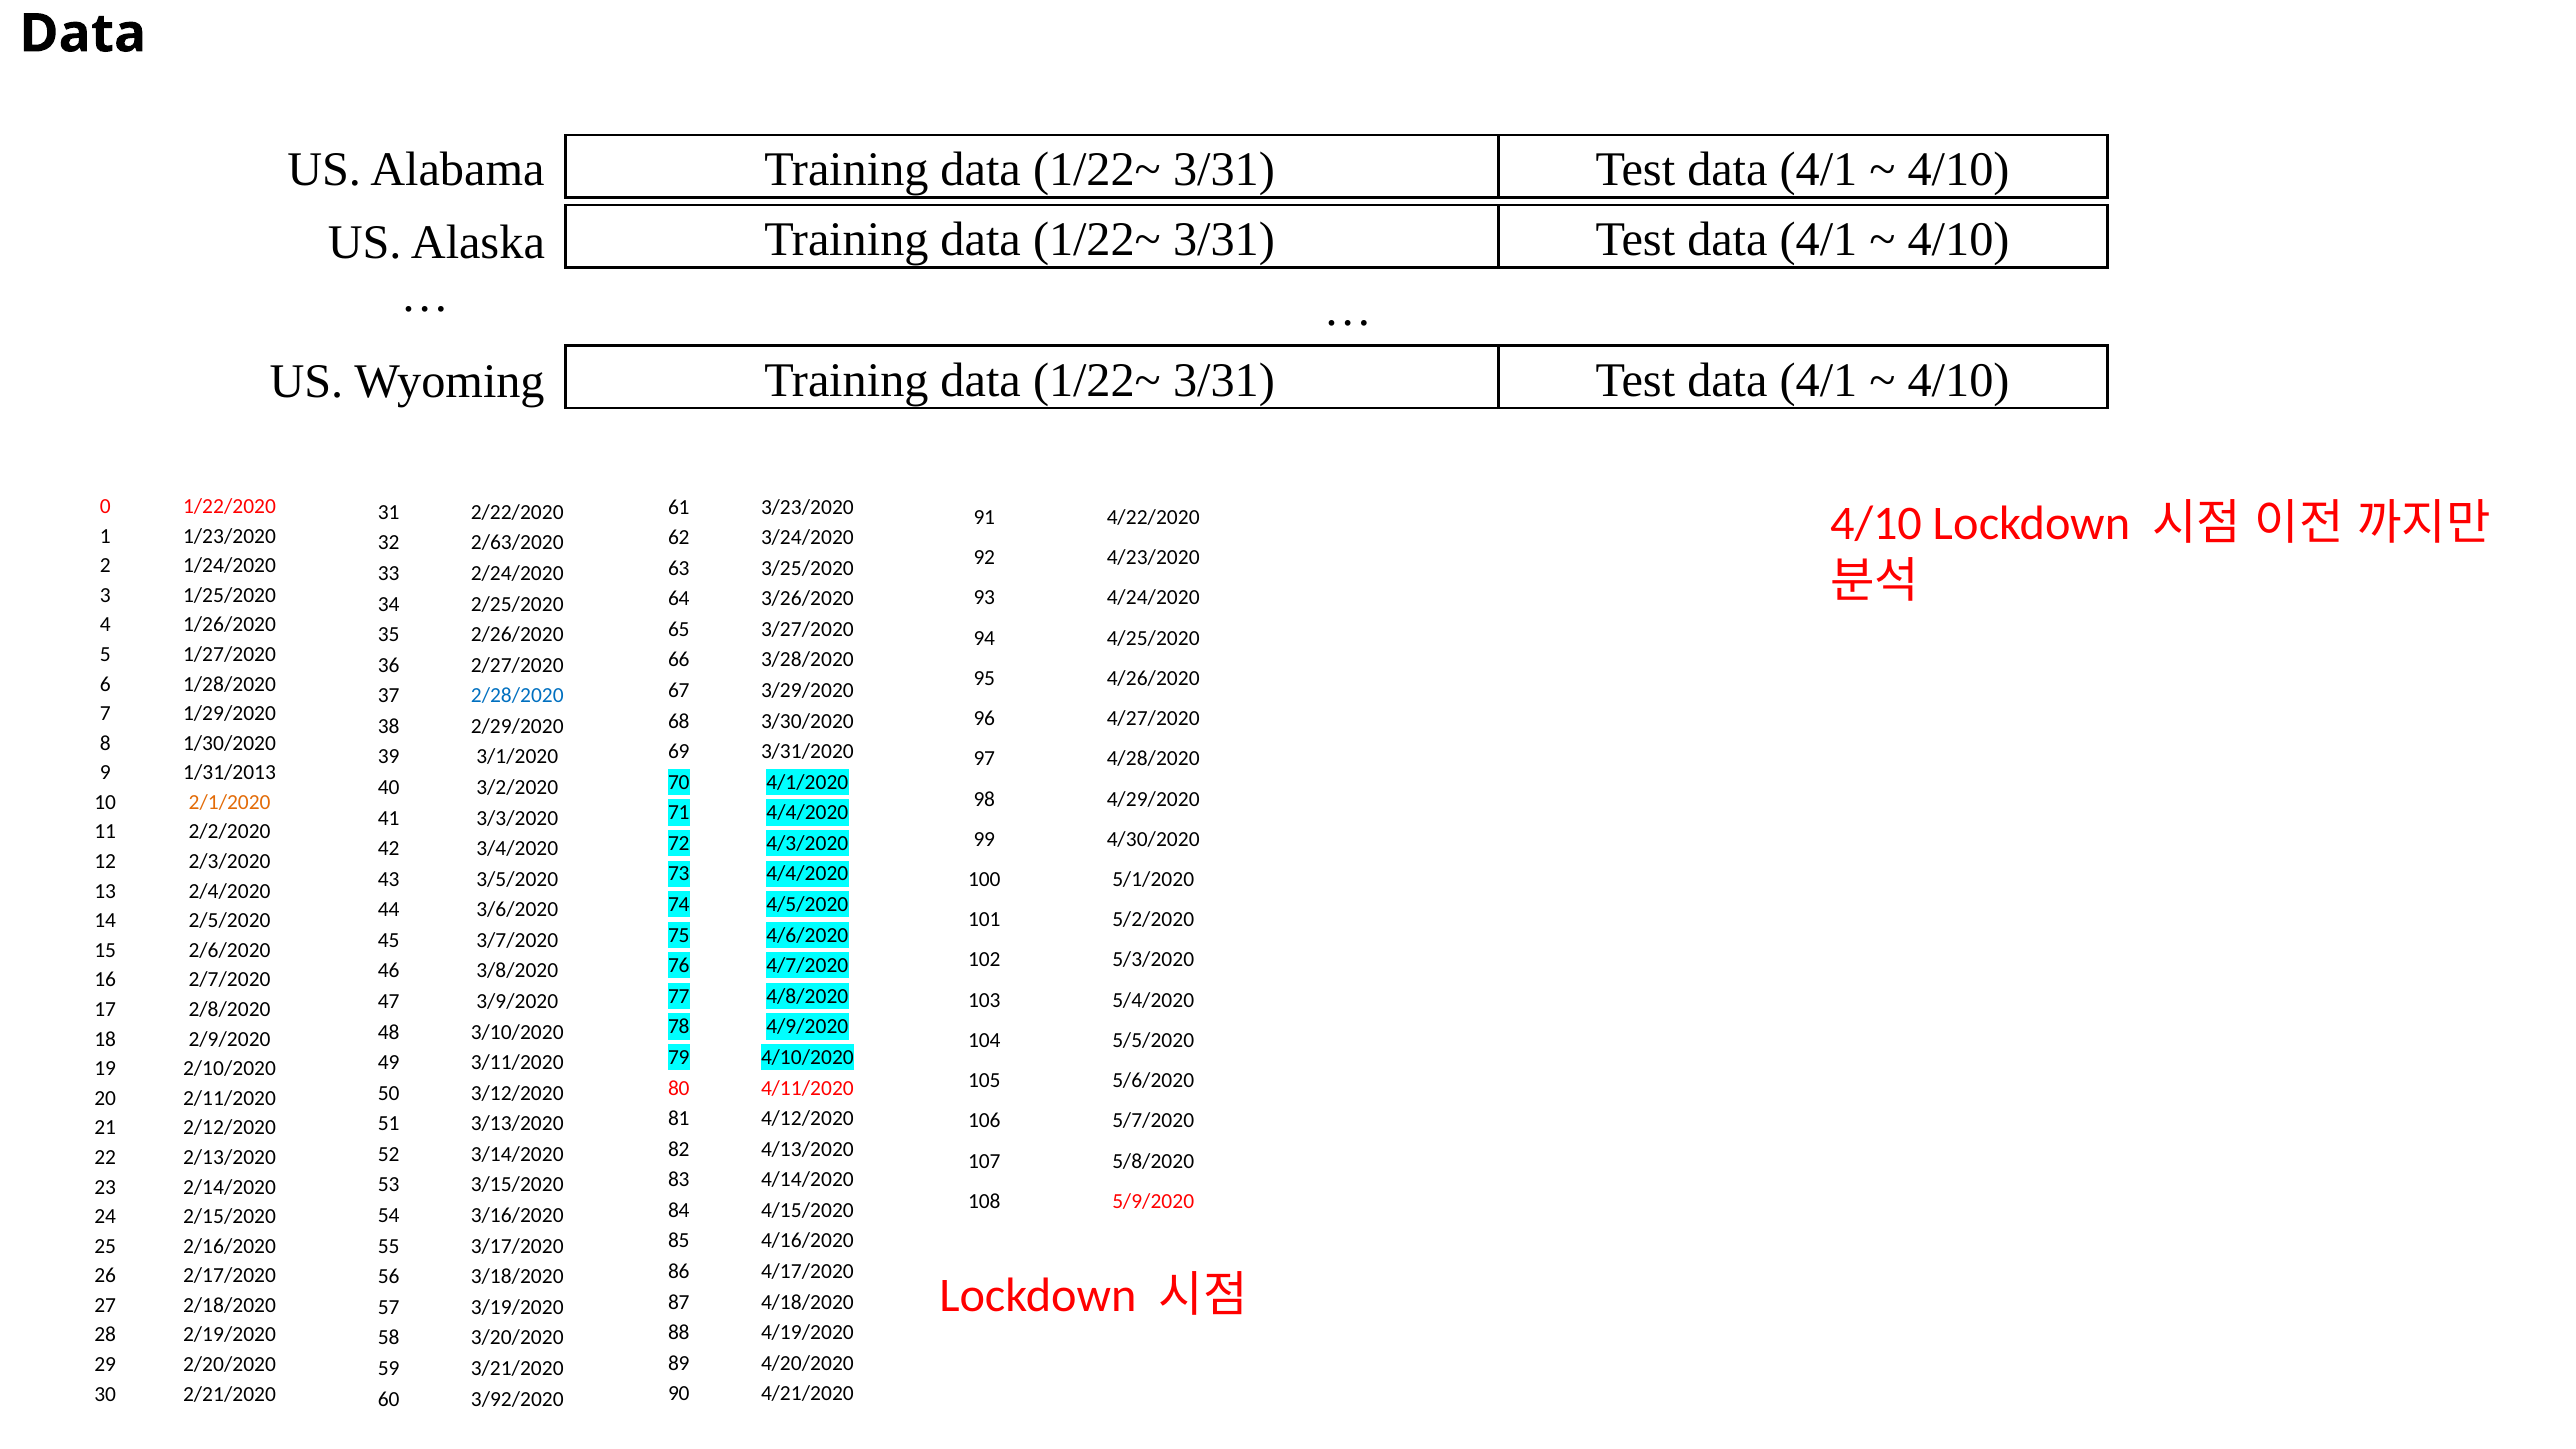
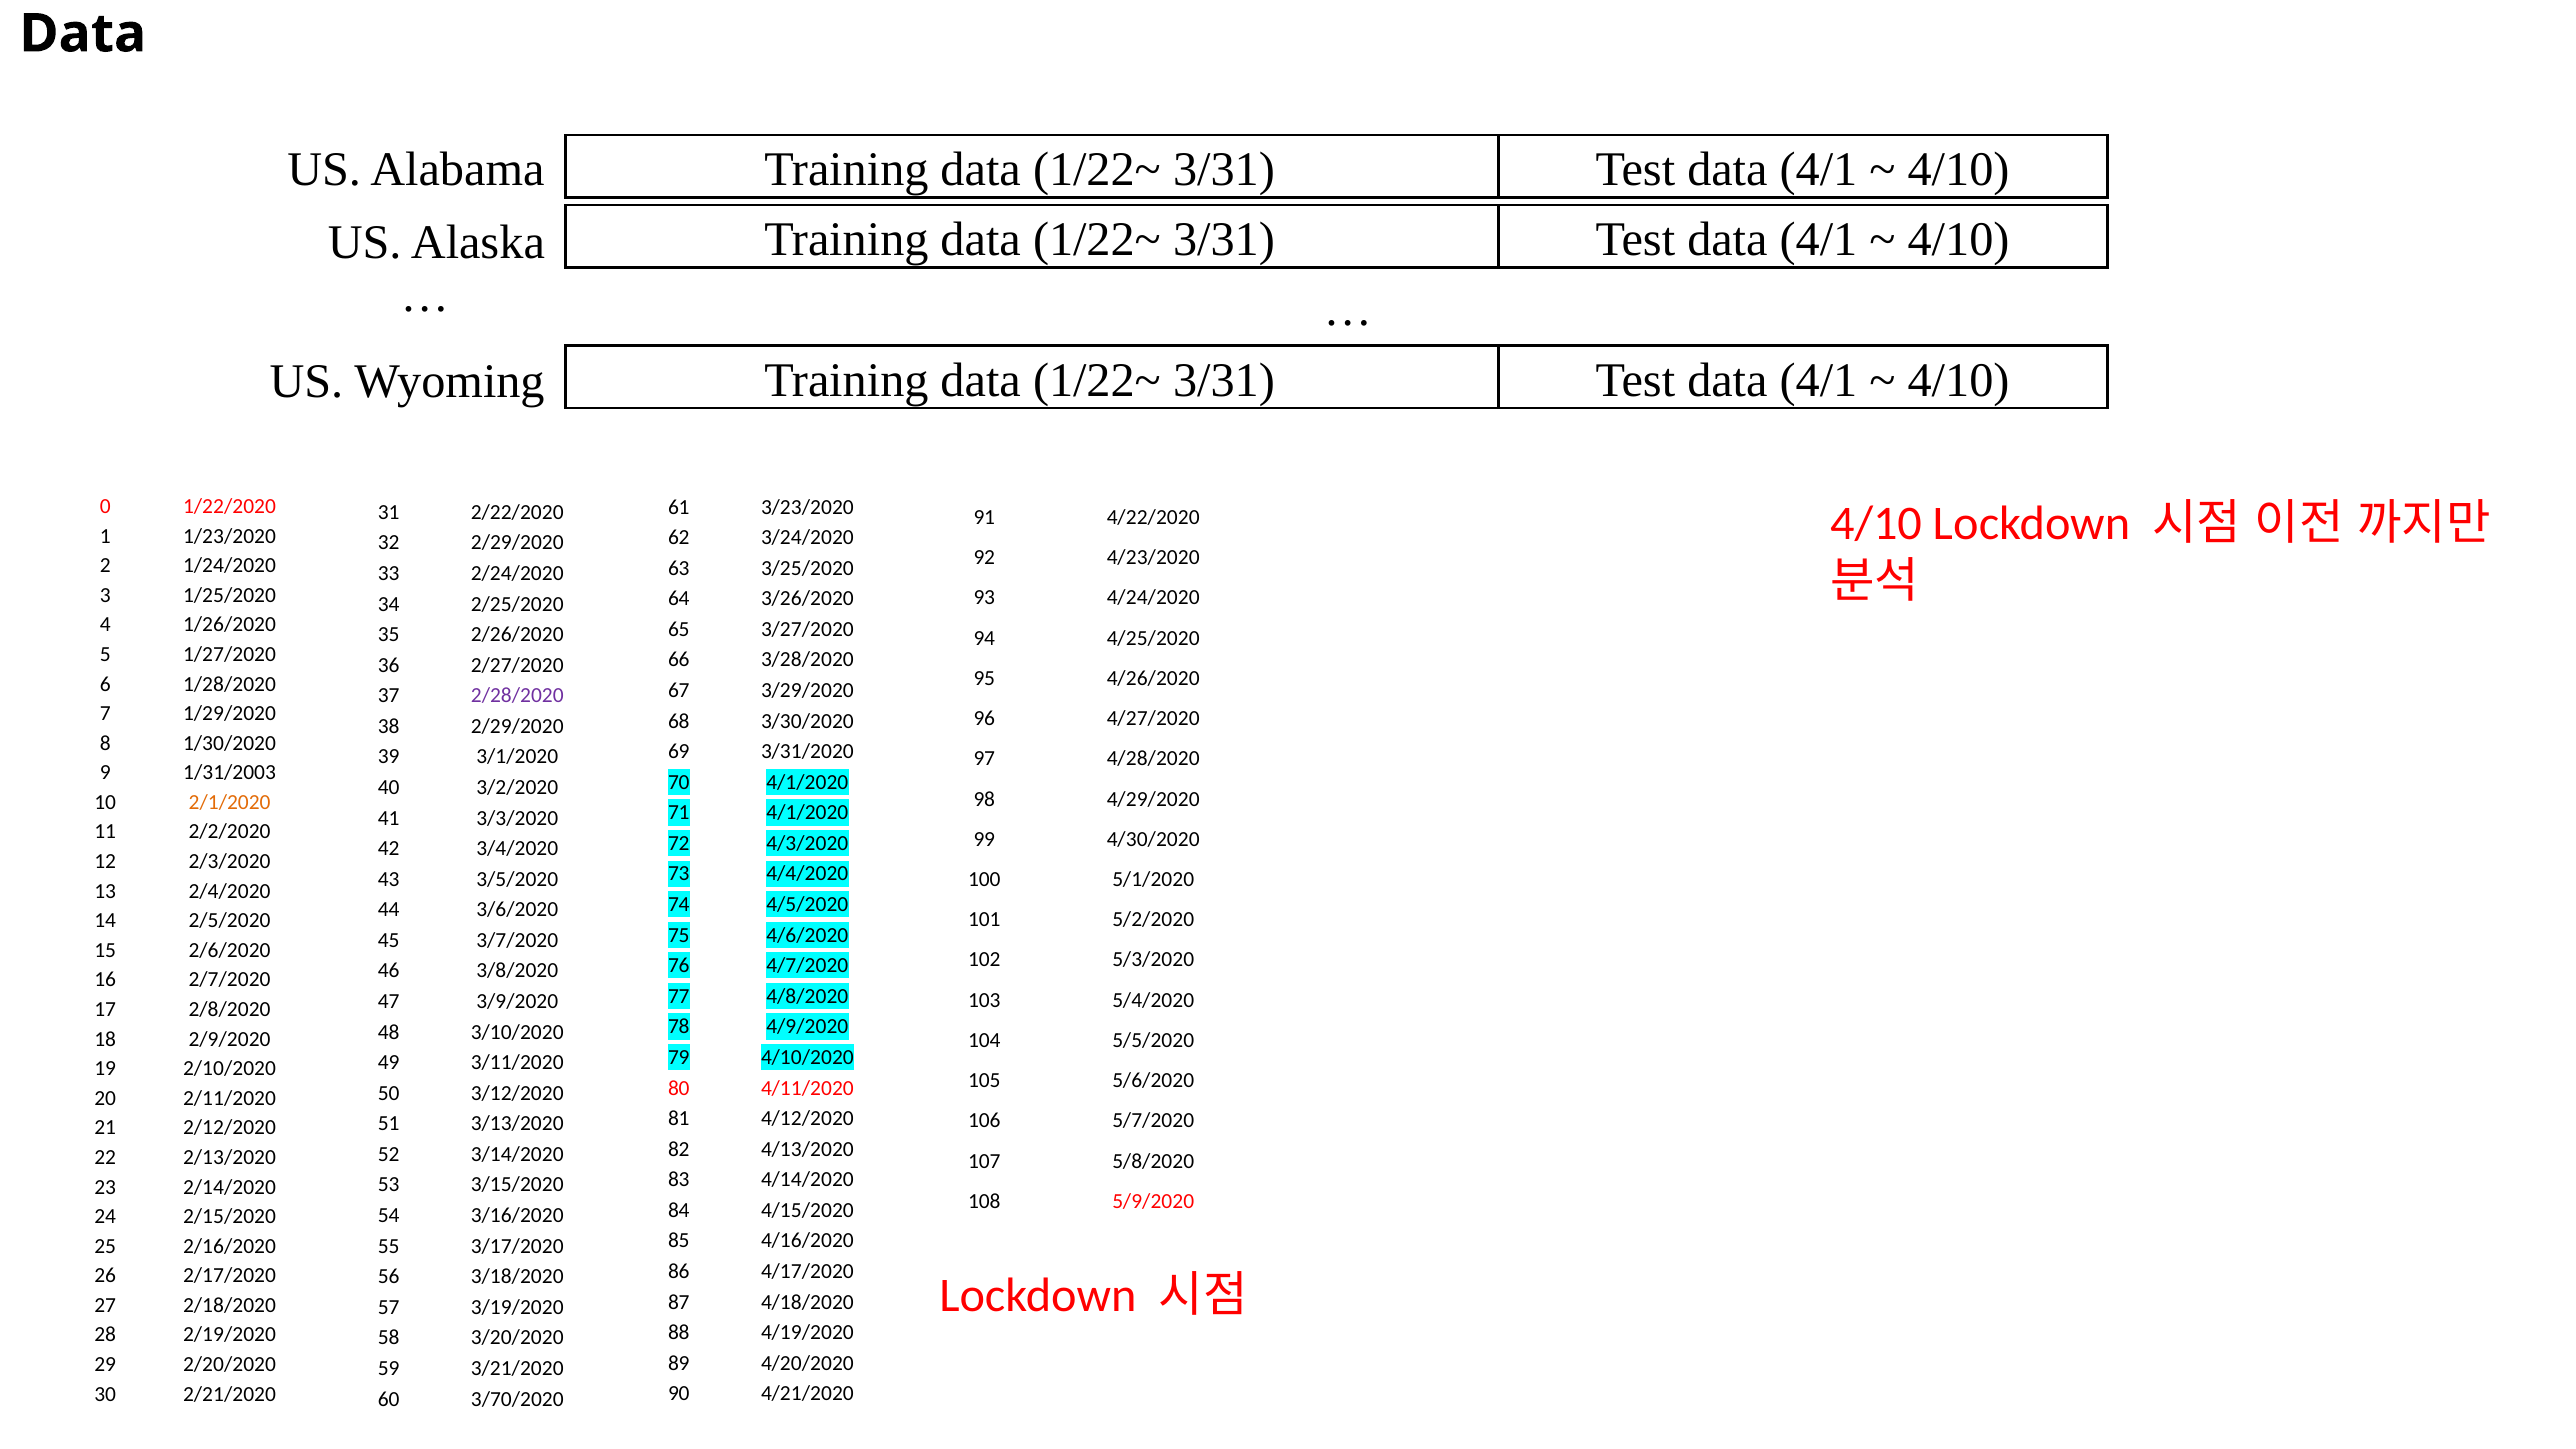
32 2/63/2020: 2/63/2020 -> 2/29/2020 (517, 543)
2/28/2020 colour: blue -> purple (517, 696)
1/31/2013: 1/31/2013 -> 1/31/2003 (230, 773)
71 4/4/2020: 4/4/2020 -> 4/1/2020 (807, 813)
3/92/2020: 3/92/2020 -> 3/70/2020 (517, 1399)
